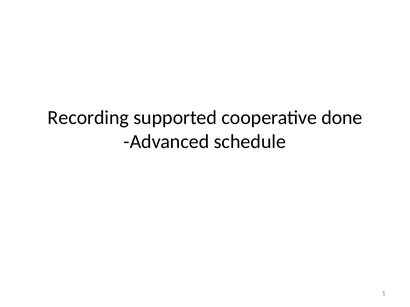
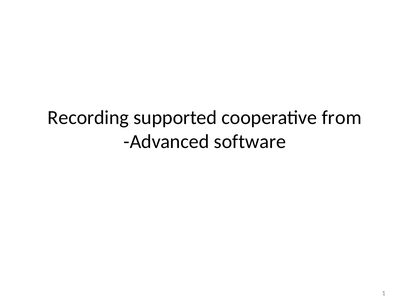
done: done -> from (342, 118)
schedule: schedule -> software (250, 142)
